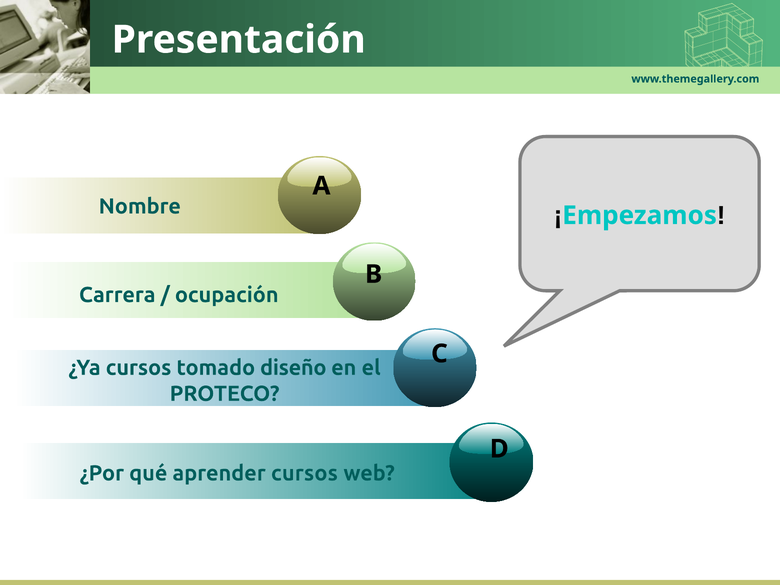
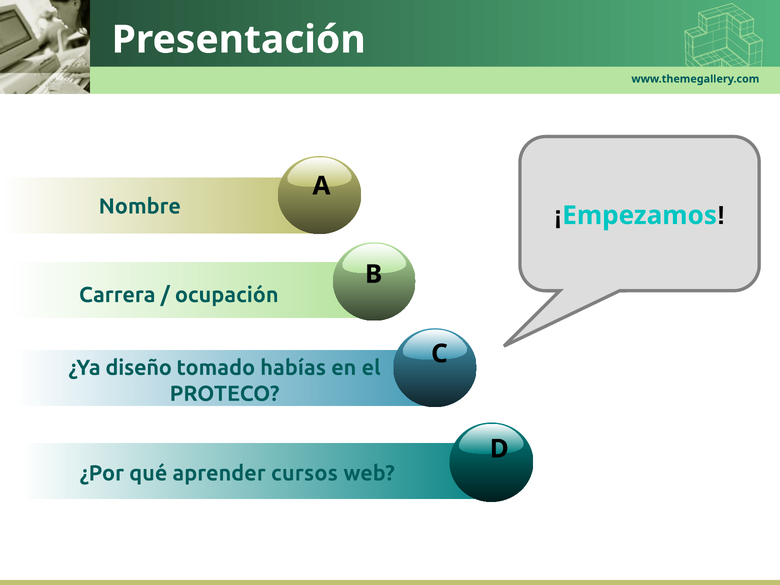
¿Ya cursos: cursos -> diseño (139, 368)
diseño: diseño -> habías (293, 368)
